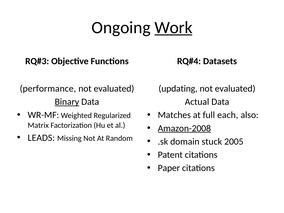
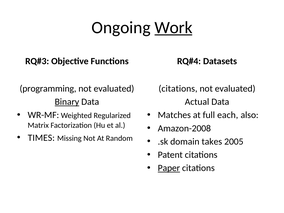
performance: performance -> programming (48, 89)
updating: updating -> citations (178, 89)
Amazon-2008 underline: present -> none (184, 128)
LEADS: LEADS -> TIMES (41, 138)
stuck: stuck -> takes (212, 142)
Paper underline: none -> present (169, 168)
